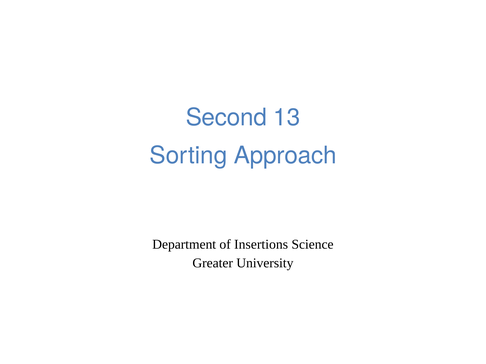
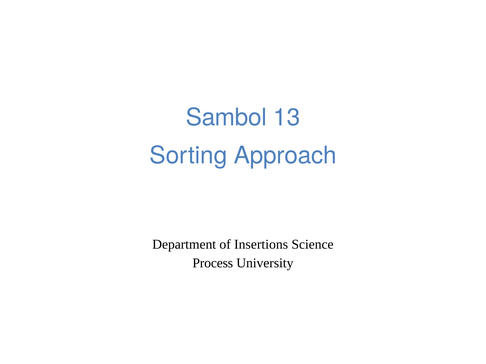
Second: Second -> Sambol (226, 118)
Greater: Greater -> Process (213, 264)
